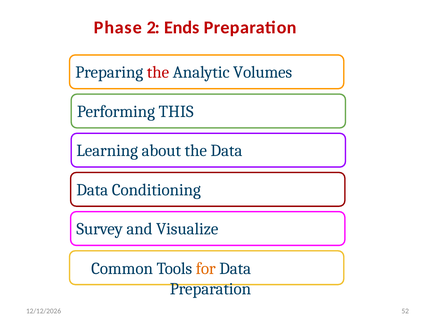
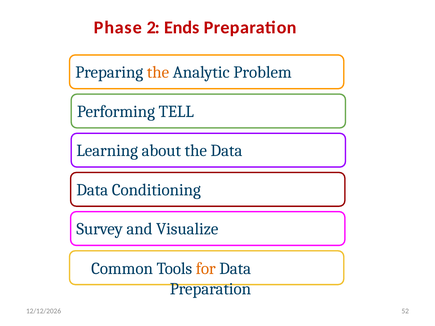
the colour: red -> orange (158, 72)
Volumes: Volumes -> Problem (263, 72)
THIS: THIS -> TELL (176, 112)
